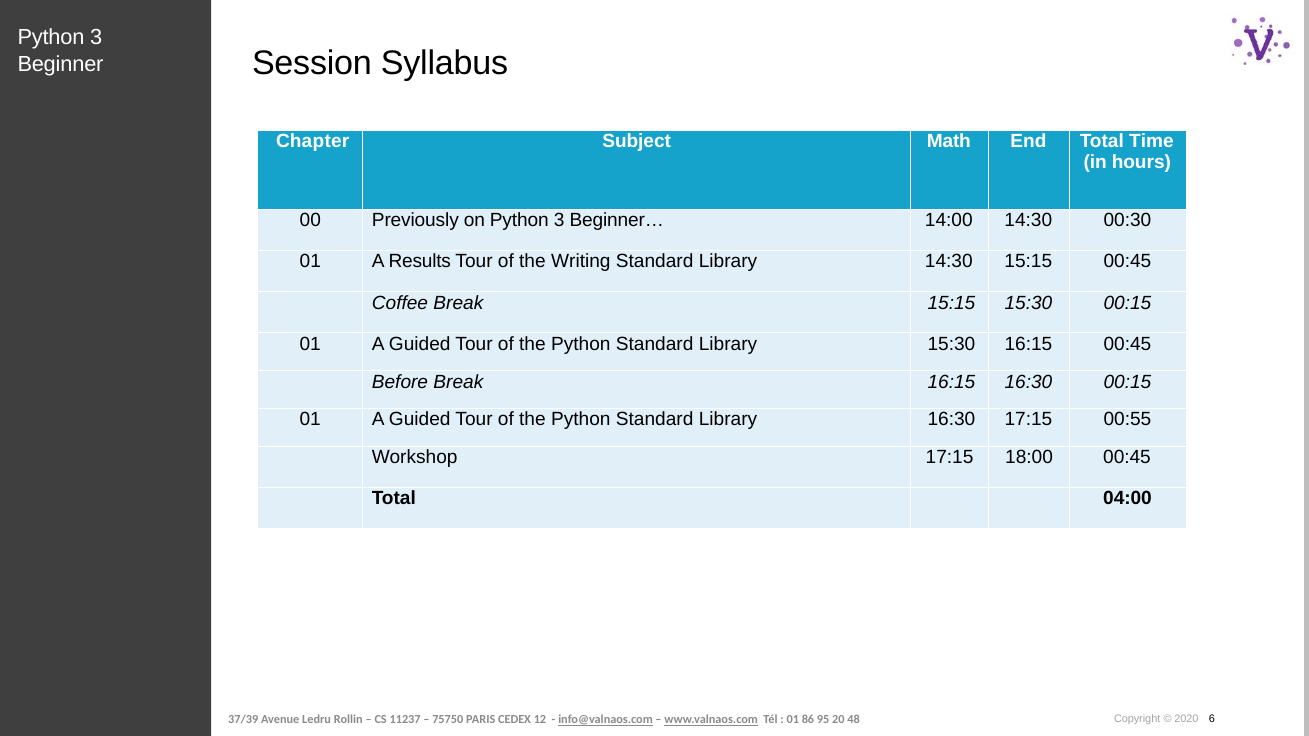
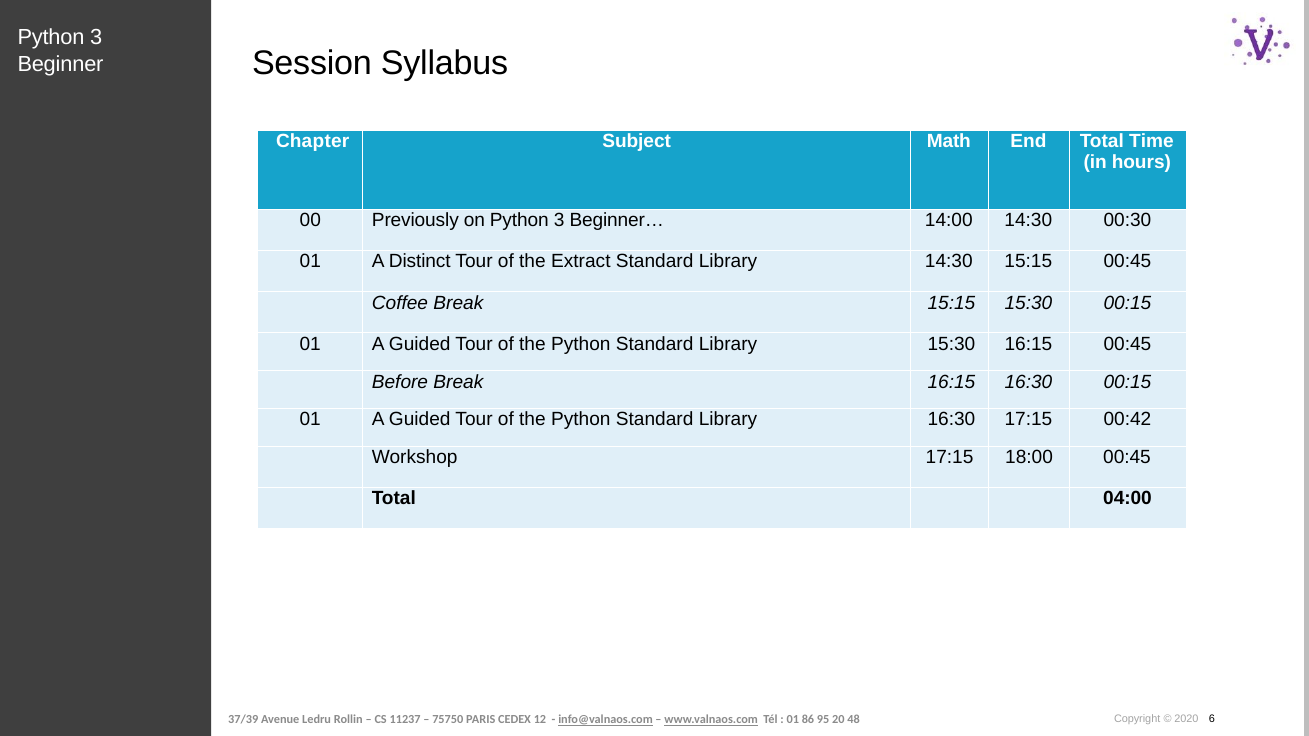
Results: Results -> Distinct (420, 262)
Writing: Writing -> Extract (581, 262)
00:55: 00:55 -> 00:42 (1127, 420)
